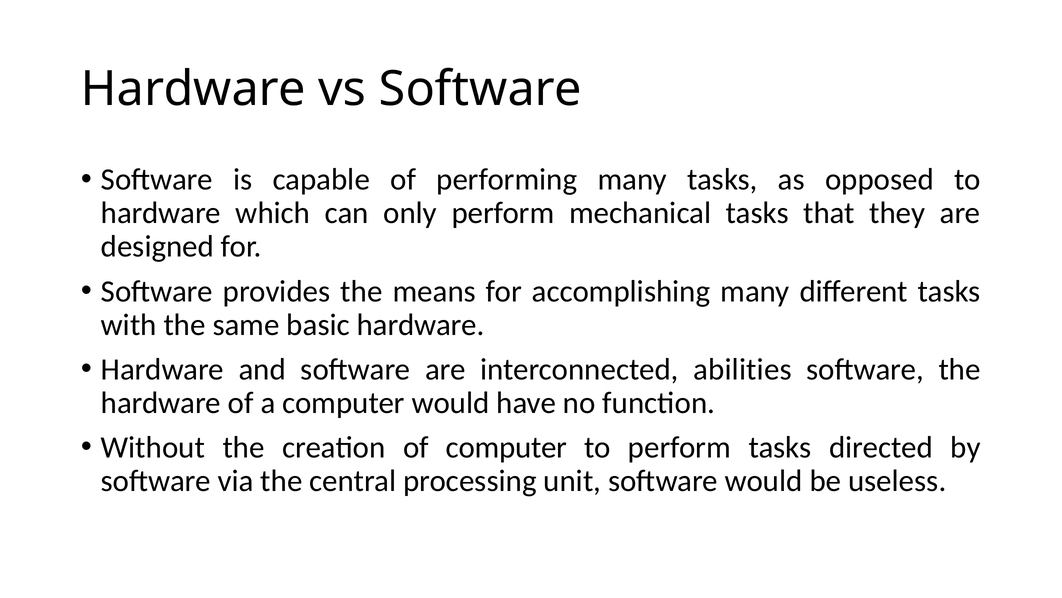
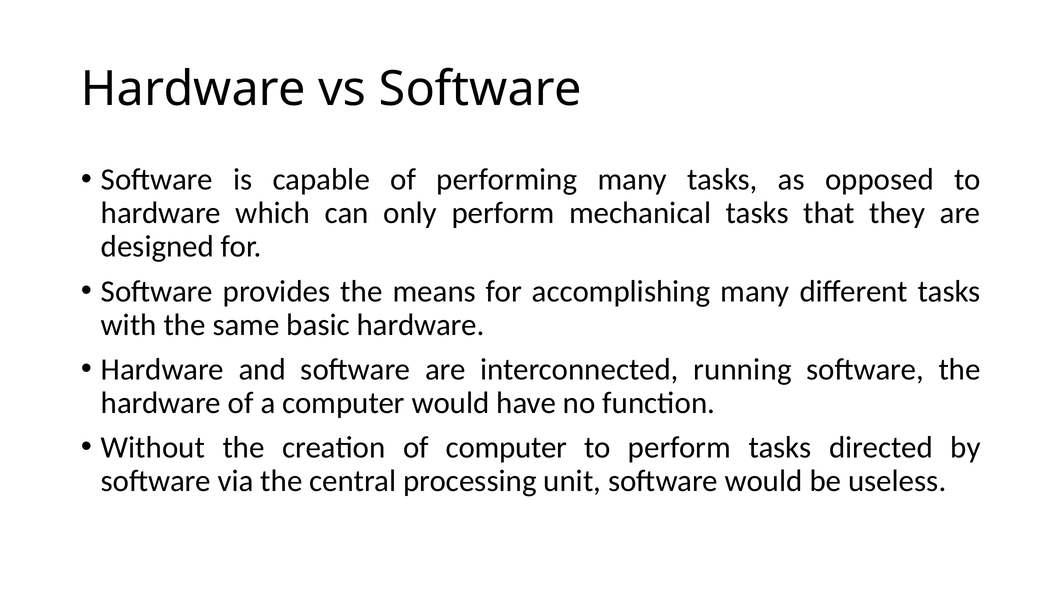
abilities: abilities -> running (742, 369)
